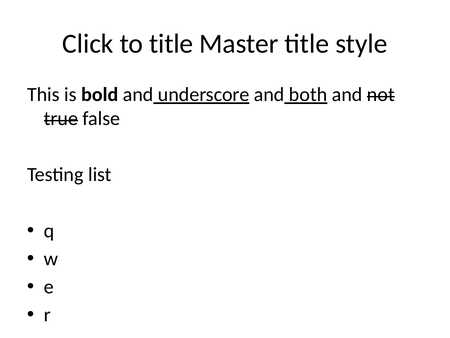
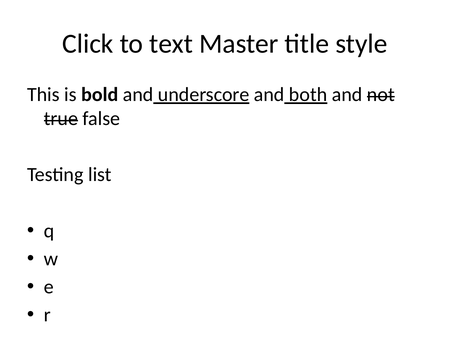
to title: title -> text (171, 44)
